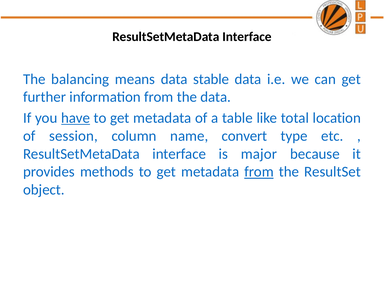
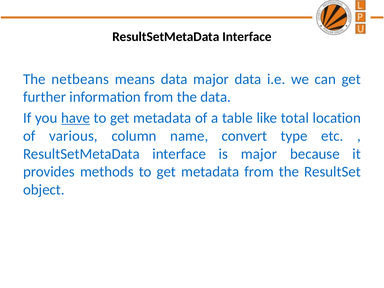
balancing: balancing -> netbeans (80, 79)
data stable: stable -> major (211, 79)
session: session -> various (73, 136)
from underline: present -> none (259, 172)
